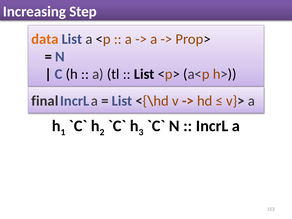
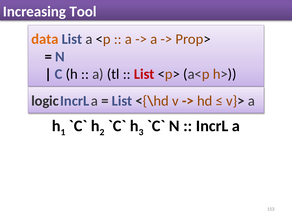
Step: Step -> Tool (83, 12)
List colour: black -> red (144, 74)
final: final -> logic (45, 101)
